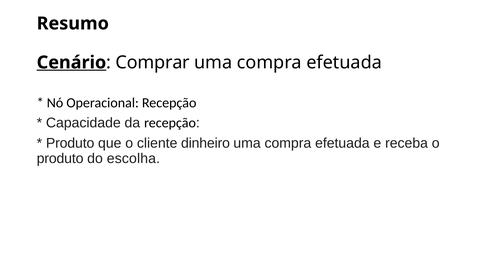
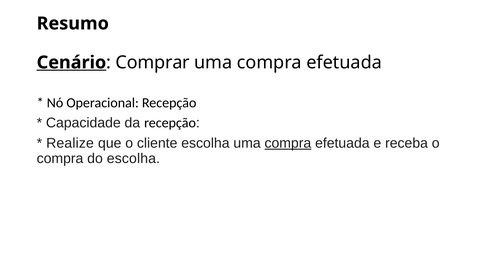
Produto: Produto -> Realize (70, 143)
cliente dinheiro: dinheiro -> escolha (205, 143)
compra underline: none -> present (288, 143)
produto: produto -> compra (60, 158)
